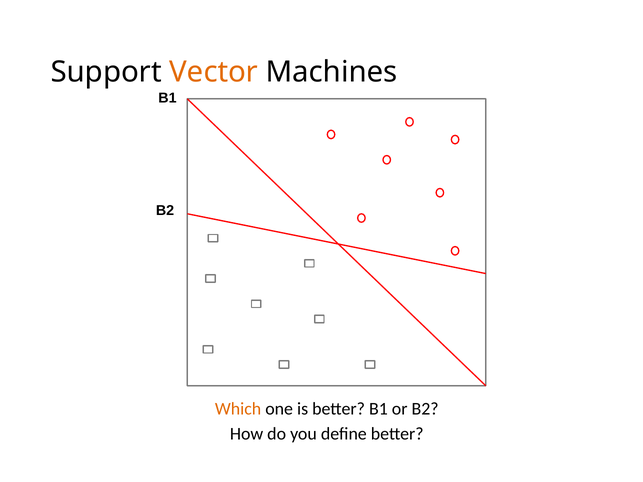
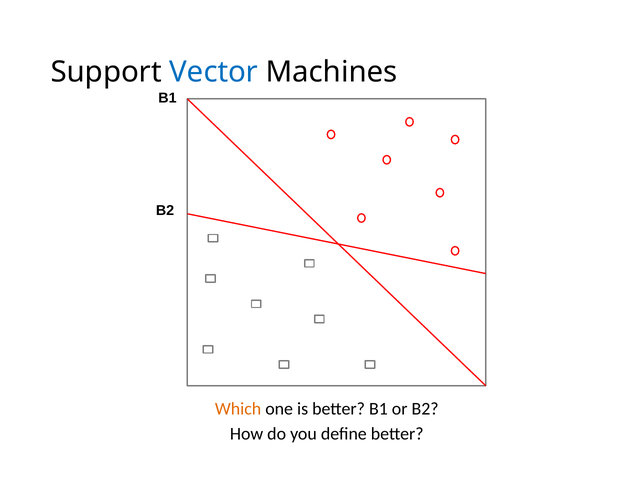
Vector colour: orange -> blue (214, 72)
